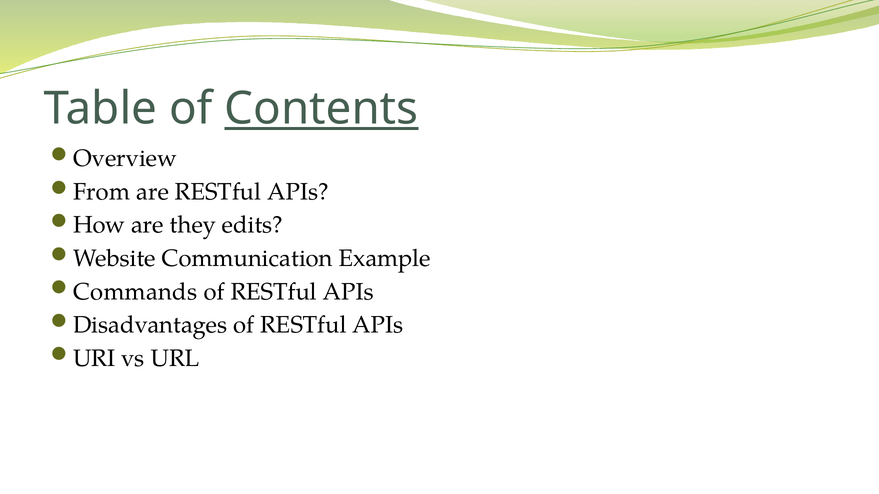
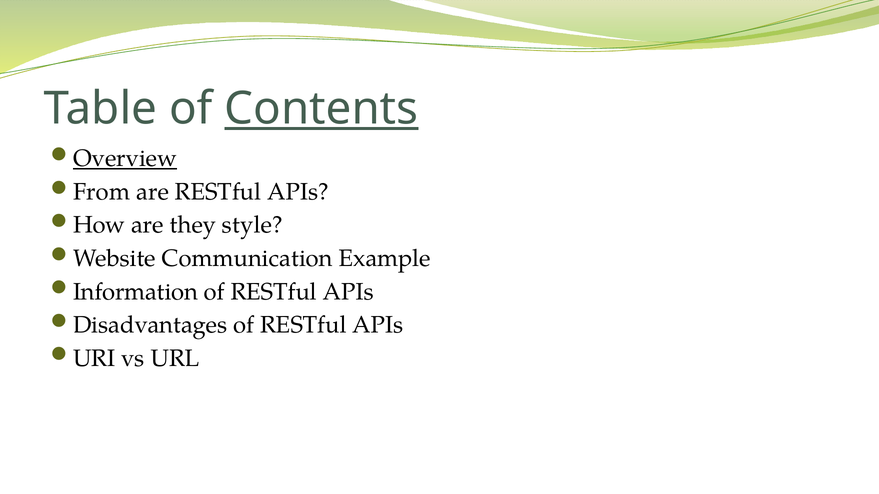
Overview underline: none -> present (125, 159)
edits: edits -> style (252, 225)
Commands: Commands -> Information (135, 292)
